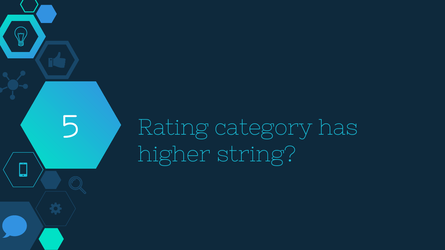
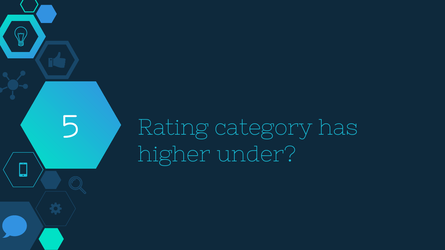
string: string -> under (256, 154)
